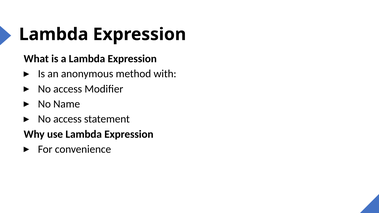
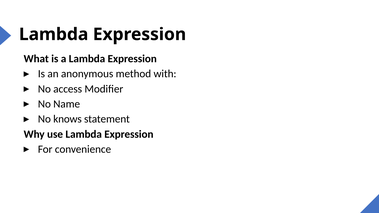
access: access -> knows (67, 119)
